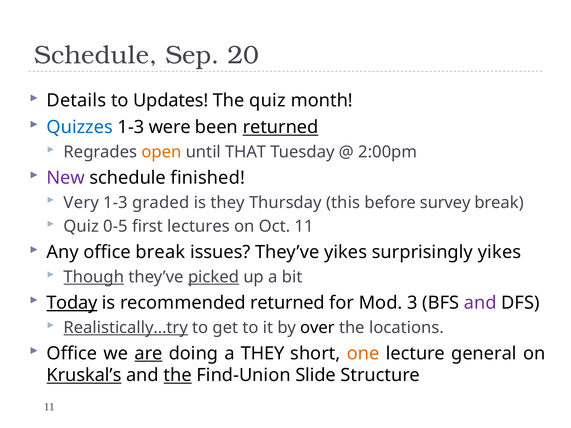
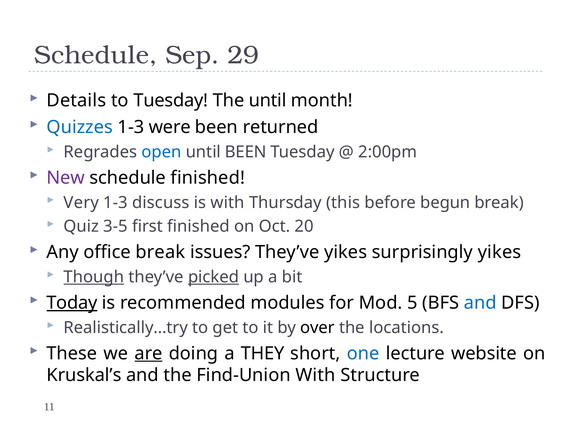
20: 20 -> 29 (243, 55)
to Updates: Updates -> Tuesday (171, 101)
The quiz: quiz -> until (268, 101)
returned underline: present -> none (281, 127)
open colour: orange -> blue (161, 152)
until THAT: THAT -> BEEN (246, 152)
graded: graded -> discuss (161, 203)
is they: they -> with (228, 203)
survey: survey -> begun (445, 203)
0-5: 0-5 -> 3-5 (116, 227)
first lectures: lectures -> finished (199, 227)
Oct 11: 11 -> 20 (304, 227)
recommended returned: returned -> modules (287, 303)
3: 3 -> 5 (412, 303)
and colour: purple -> blue (480, 303)
Realistically…try underline: present -> none (126, 328)
Office: Office -> These (72, 354)
one colour: orange -> blue (363, 354)
general: general -> website (484, 354)
Kruskal’s underline: present -> none (84, 375)
the underline: present -> none (178, 375)
Find-Union Slide: Slide -> With (315, 375)
